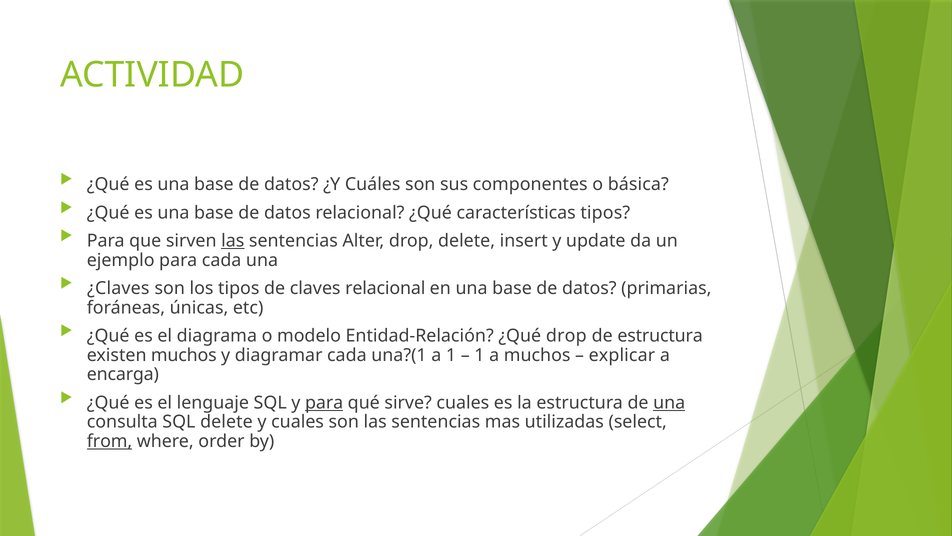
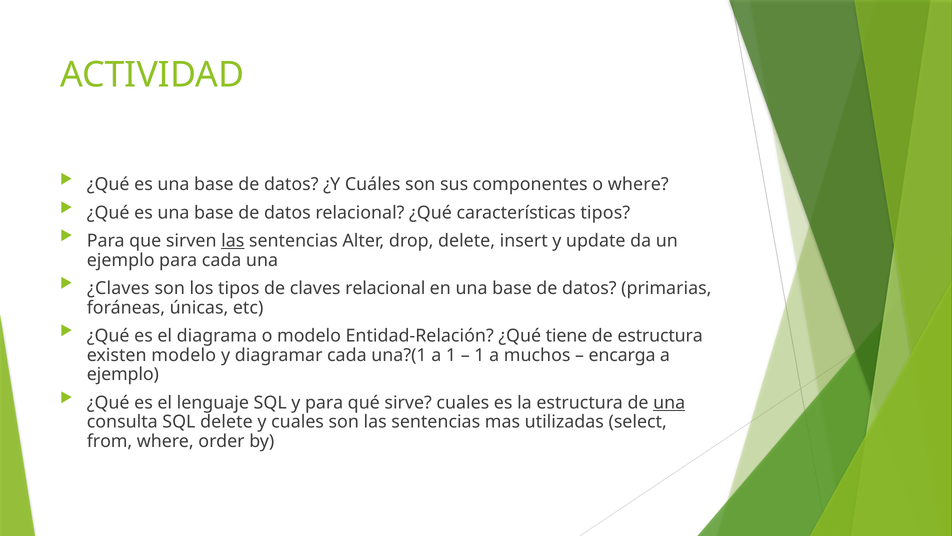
o básica: básica -> where (638, 184)
¿Qué drop: drop -> tiene (566, 336)
existen muchos: muchos -> modelo (184, 355)
explicar: explicar -> encarga (622, 355)
encarga: encarga -> ejemplo (123, 374)
para underline: present -> none (324, 402)
from underline: present -> none (110, 441)
